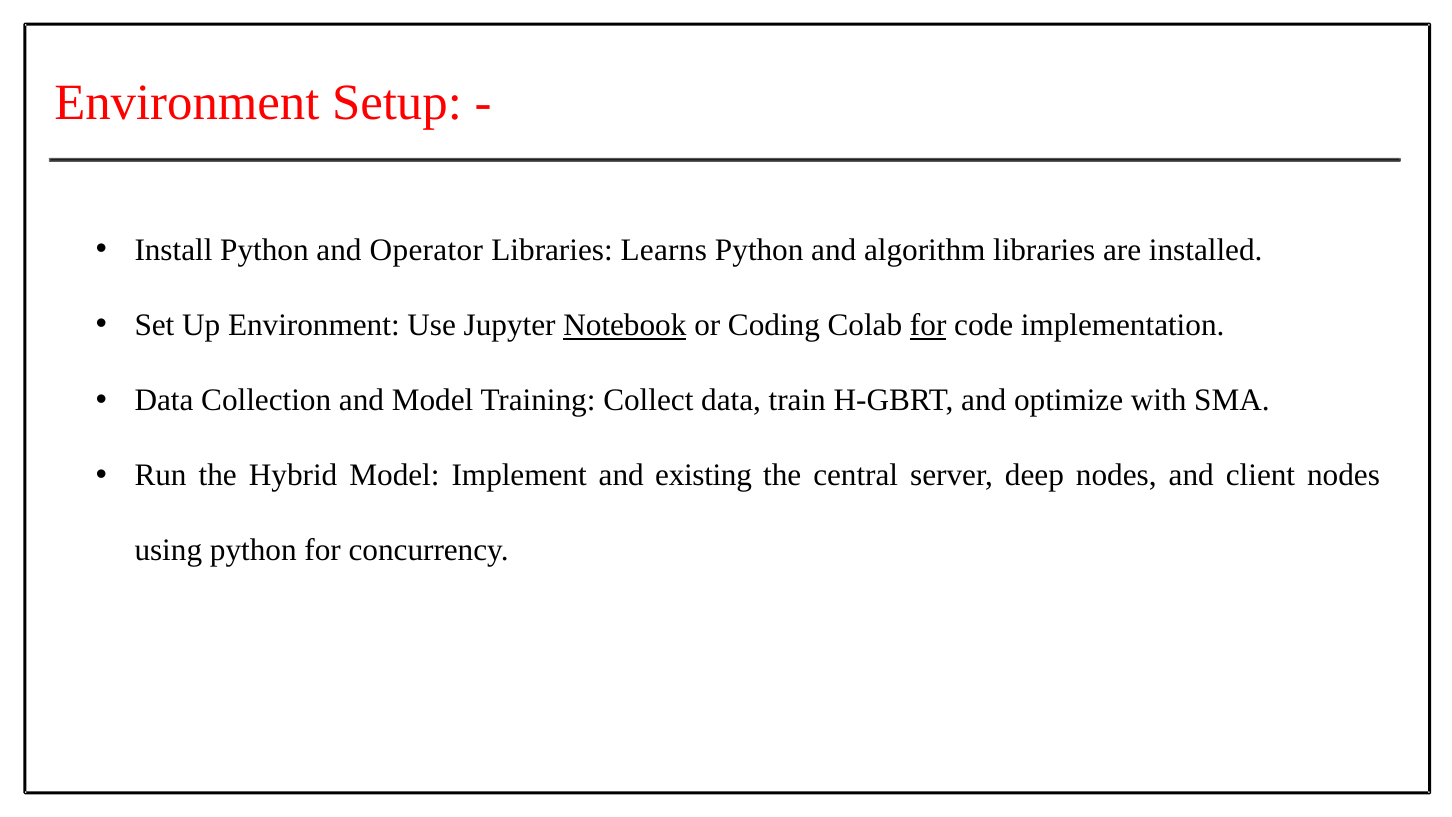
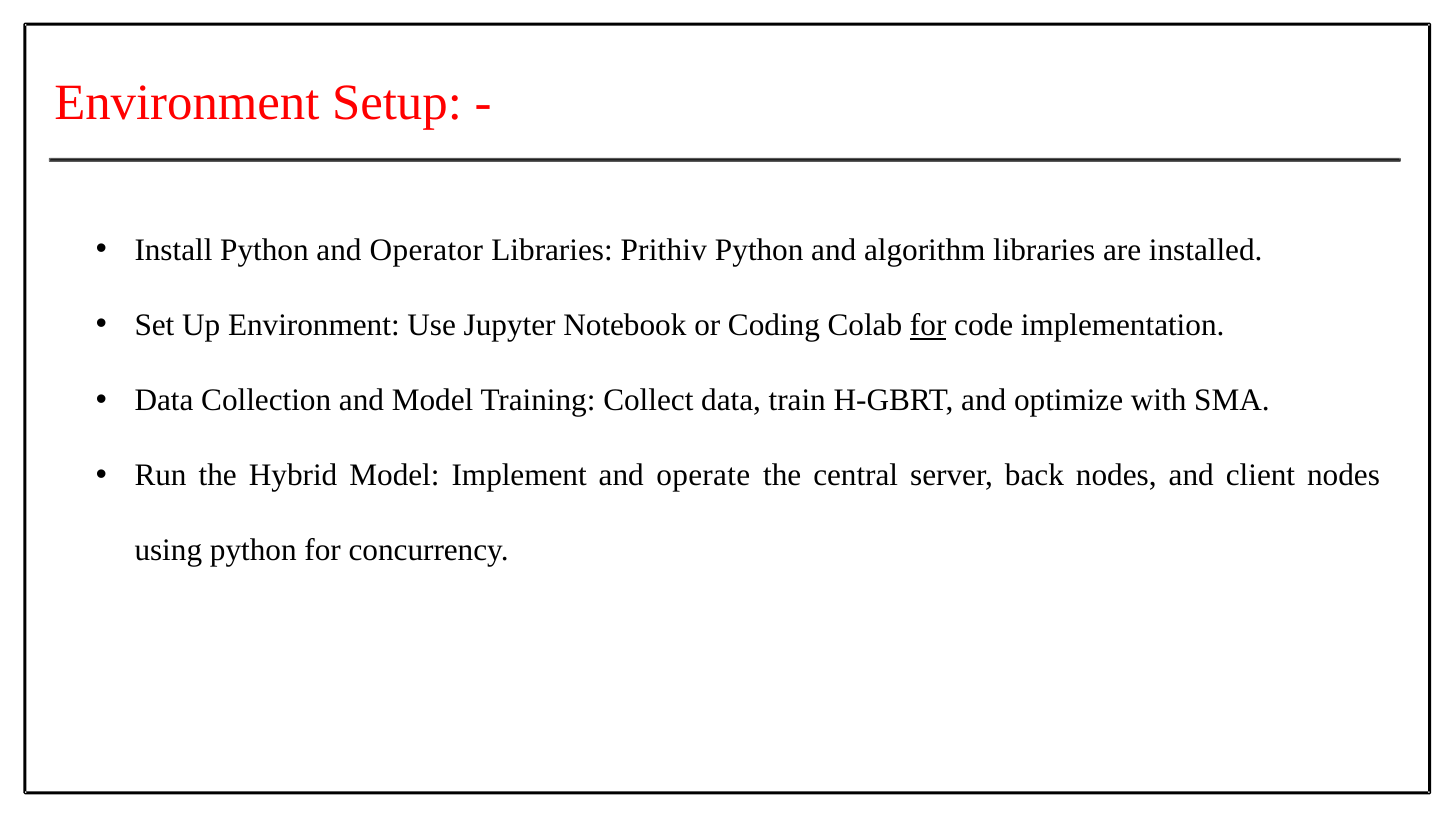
Learns: Learns -> Prithiv (664, 250)
Notebook underline: present -> none (625, 325)
existing: existing -> operate (703, 475)
deep: deep -> back (1034, 475)
